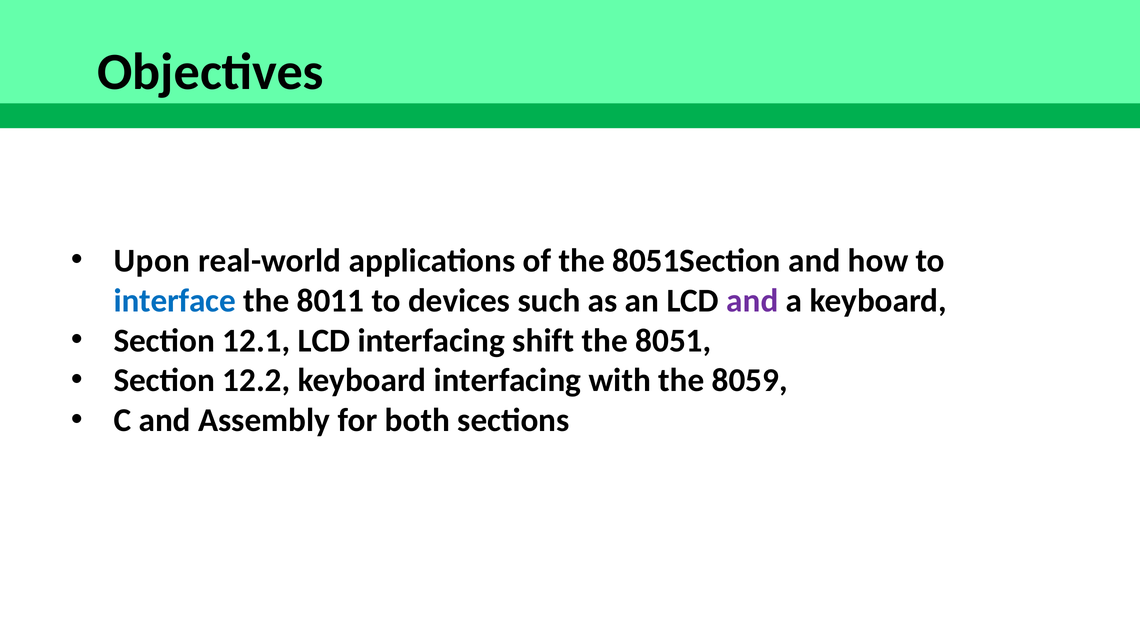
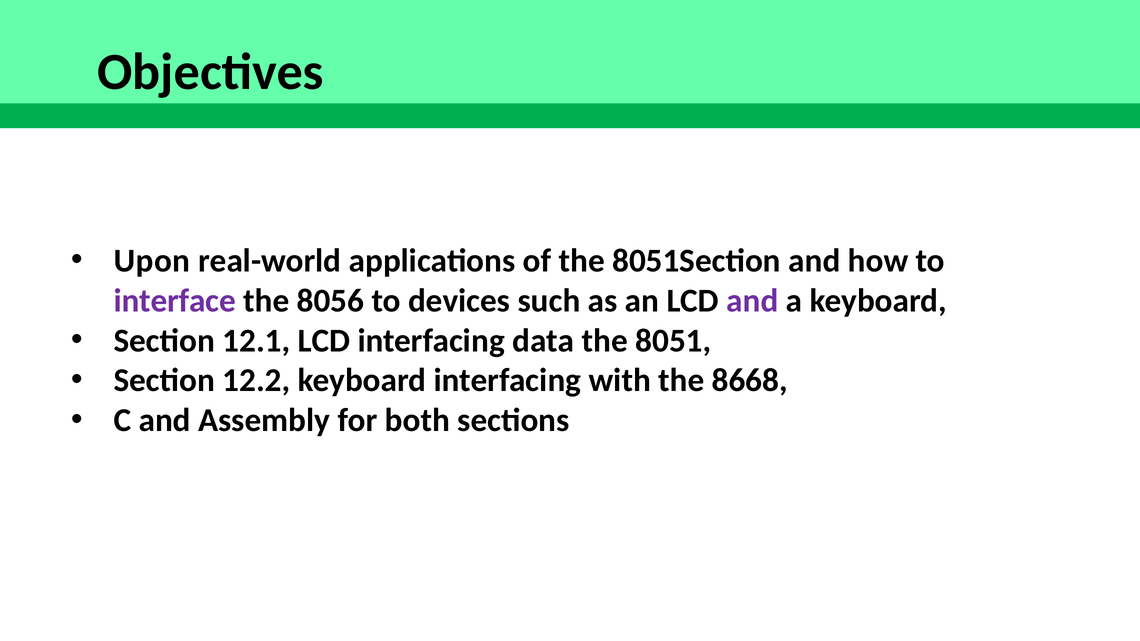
interface colour: blue -> purple (175, 301)
8011: 8011 -> 8056 (330, 301)
shift: shift -> data (543, 341)
8059: 8059 -> 8668 (750, 381)
